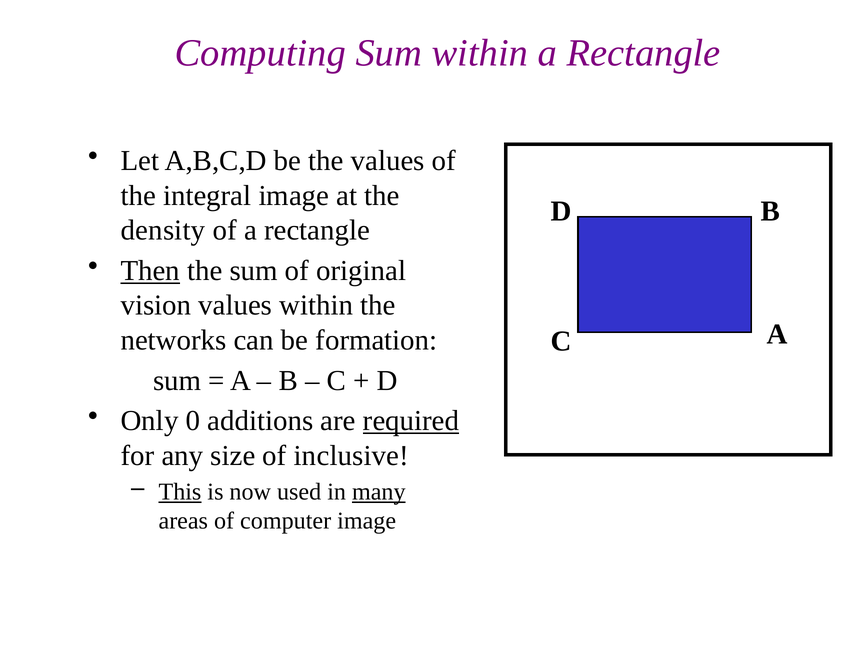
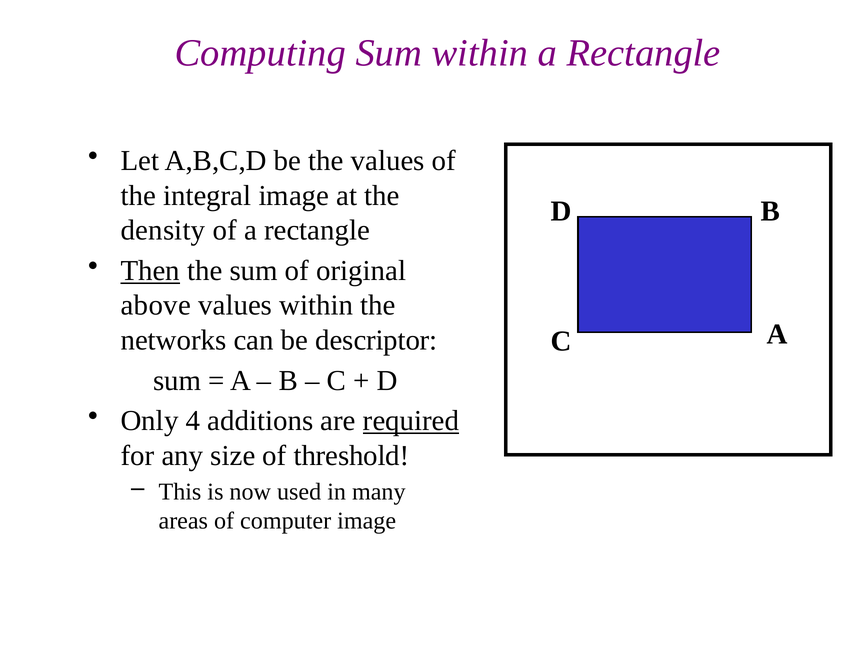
vision: vision -> above (156, 305)
formation: formation -> descriptor (376, 340)
0: 0 -> 4 (193, 421)
inclusive: inclusive -> threshold (352, 456)
This underline: present -> none (180, 492)
many underline: present -> none (379, 492)
